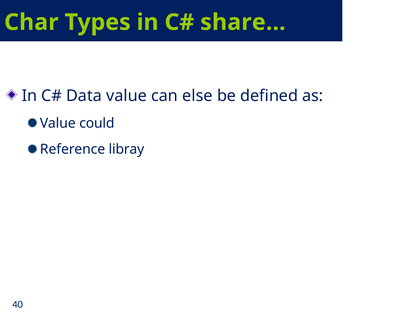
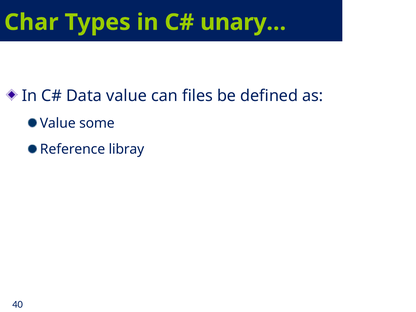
share…: share… -> unary… (243, 22)
else: else -> files (198, 96)
could: could -> some (97, 123)
